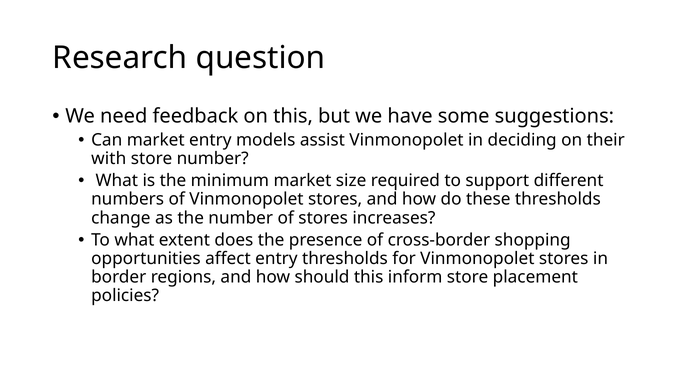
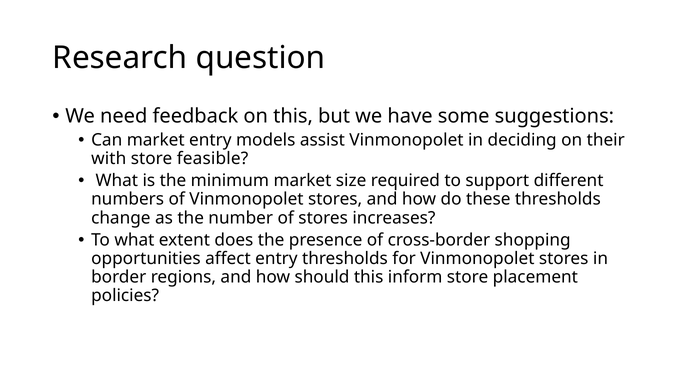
store number: number -> feasible (213, 159)
